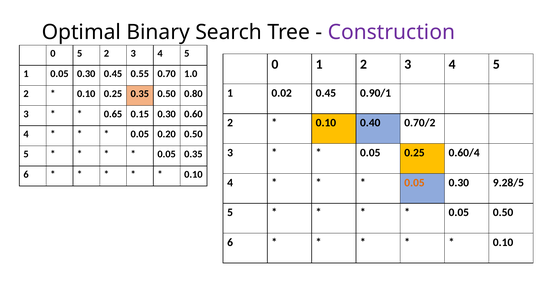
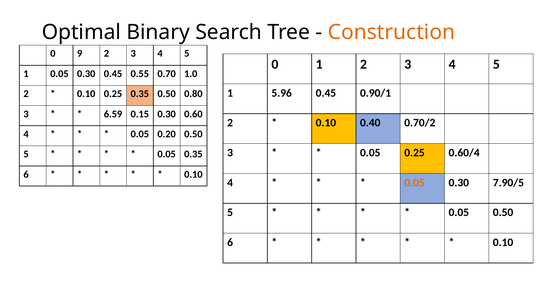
Construction colour: purple -> orange (392, 32)
0 5: 5 -> 9 (80, 54)
0.02: 0.02 -> 5.96 (282, 93)
0.65: 0.65 -> 6.59 (113, 114)
9.28/5: 9.28/5 -> 7.90/5 (508, 182)
